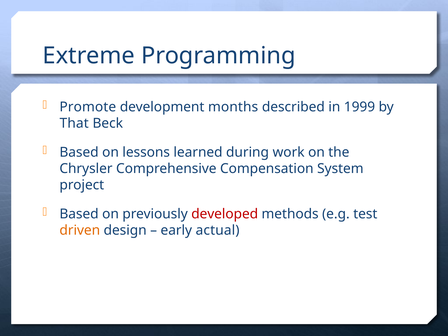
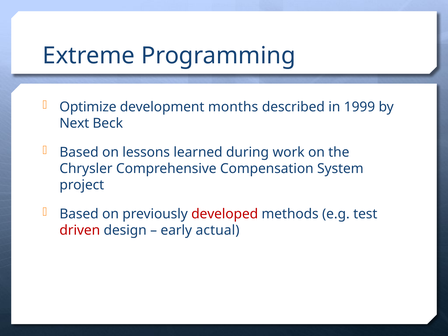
Promote: Promote -> Optimize (88, 107)
That: That -> Next (74, 123)
driven colour: orange -> red (80, 230)
